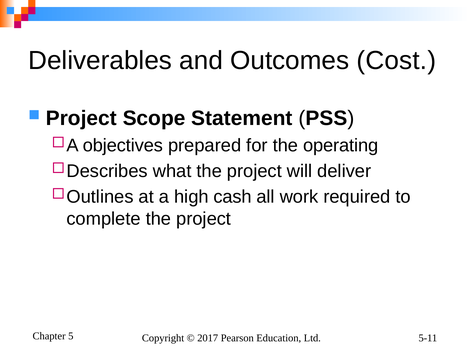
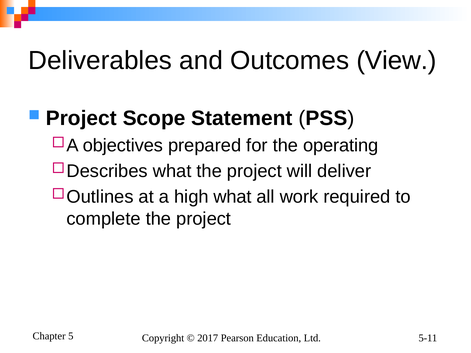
Cost: Cost -> View (396, 61)
high cash: cash -> what (233, 197)
